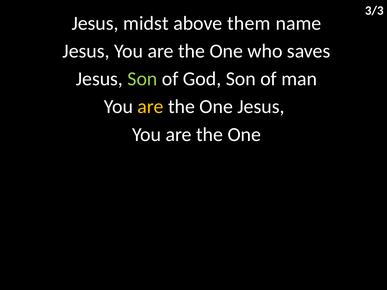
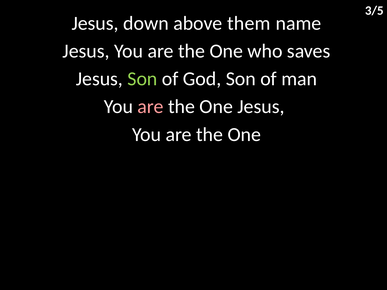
3/3: 3/3 -> 3/5 (374, 11)
midst: midst -> down (146, 23)
are colour: yellow -> pink (151, 107)
